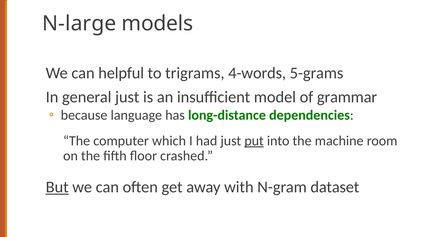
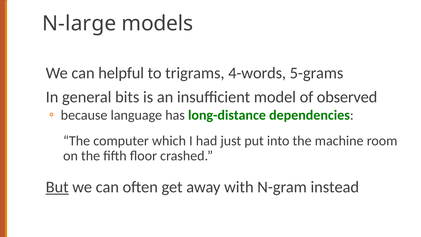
general just: just -> bits (127, 97)
grammar: grammar -> observed (347, 97)
put underline: present -> none (254, 141)
dataset: dataset -> instead (335, 187)
